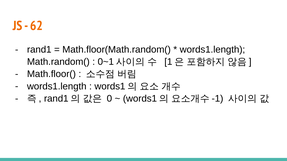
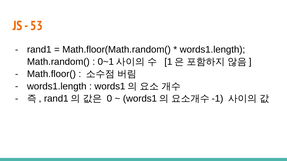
62: 62 -> 53 (36, 26)
